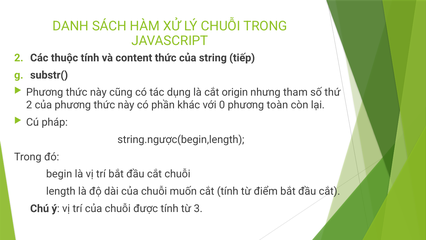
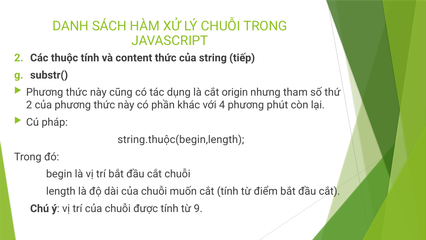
0: 0 -> 4 (222, 105)
toàn: toàn -> phút (277, 105)
string.ngược(begin,length: string.ngược(begin,length -> string.thuộc(begin,length (181, 139)
3: 3 -> 9 (198, 208)
